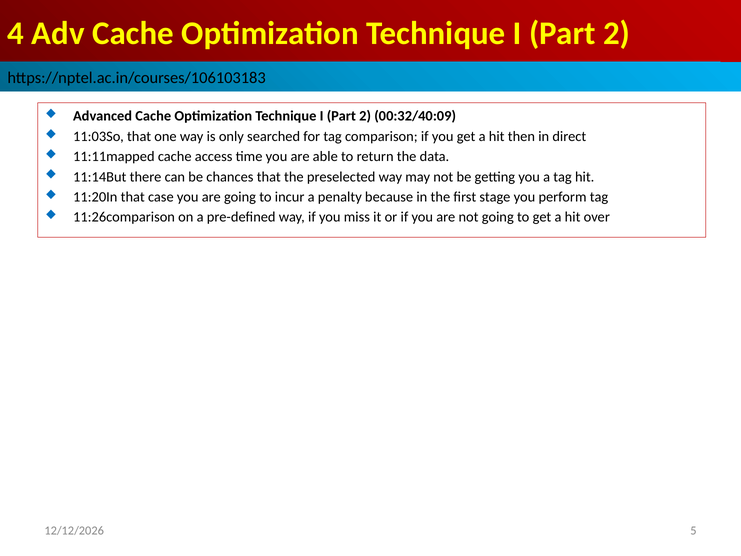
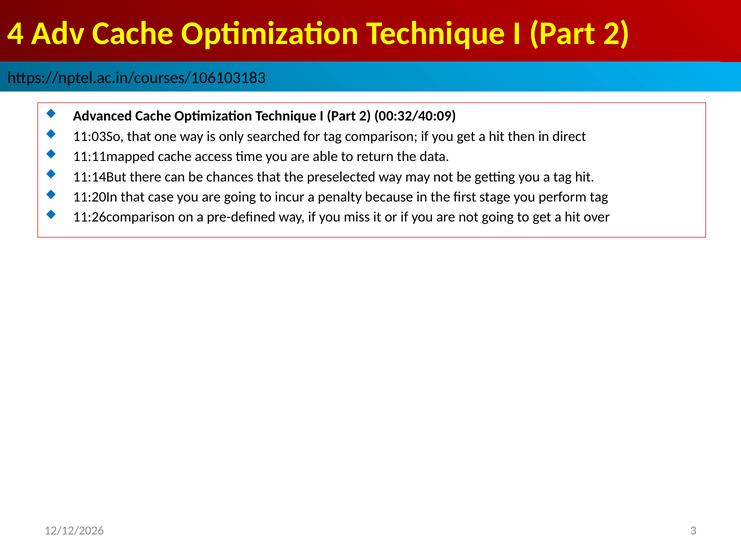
5: 5 -> 3 (693, 531)
